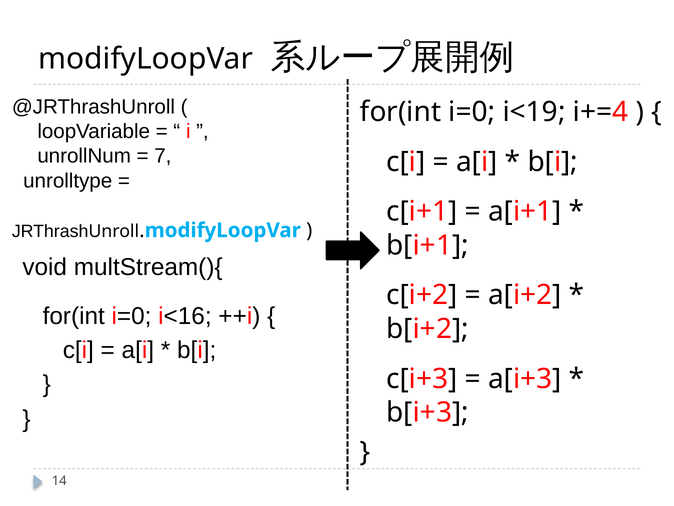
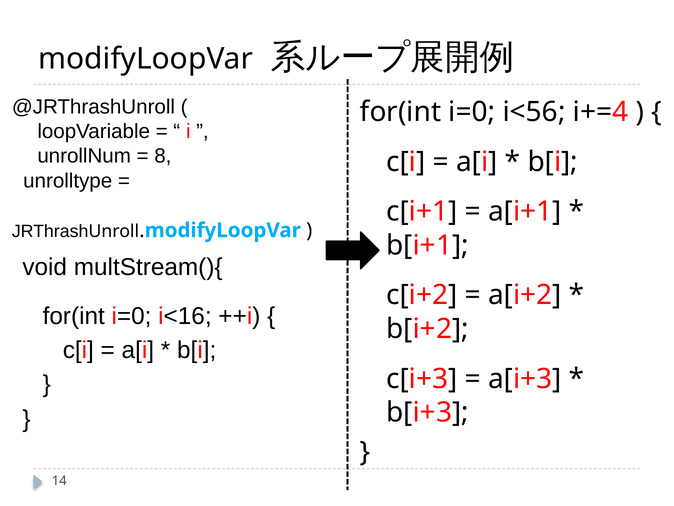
i<19: i<19 -> i<56 (534, 112)
7: 7 -> 8 (163, 156)
